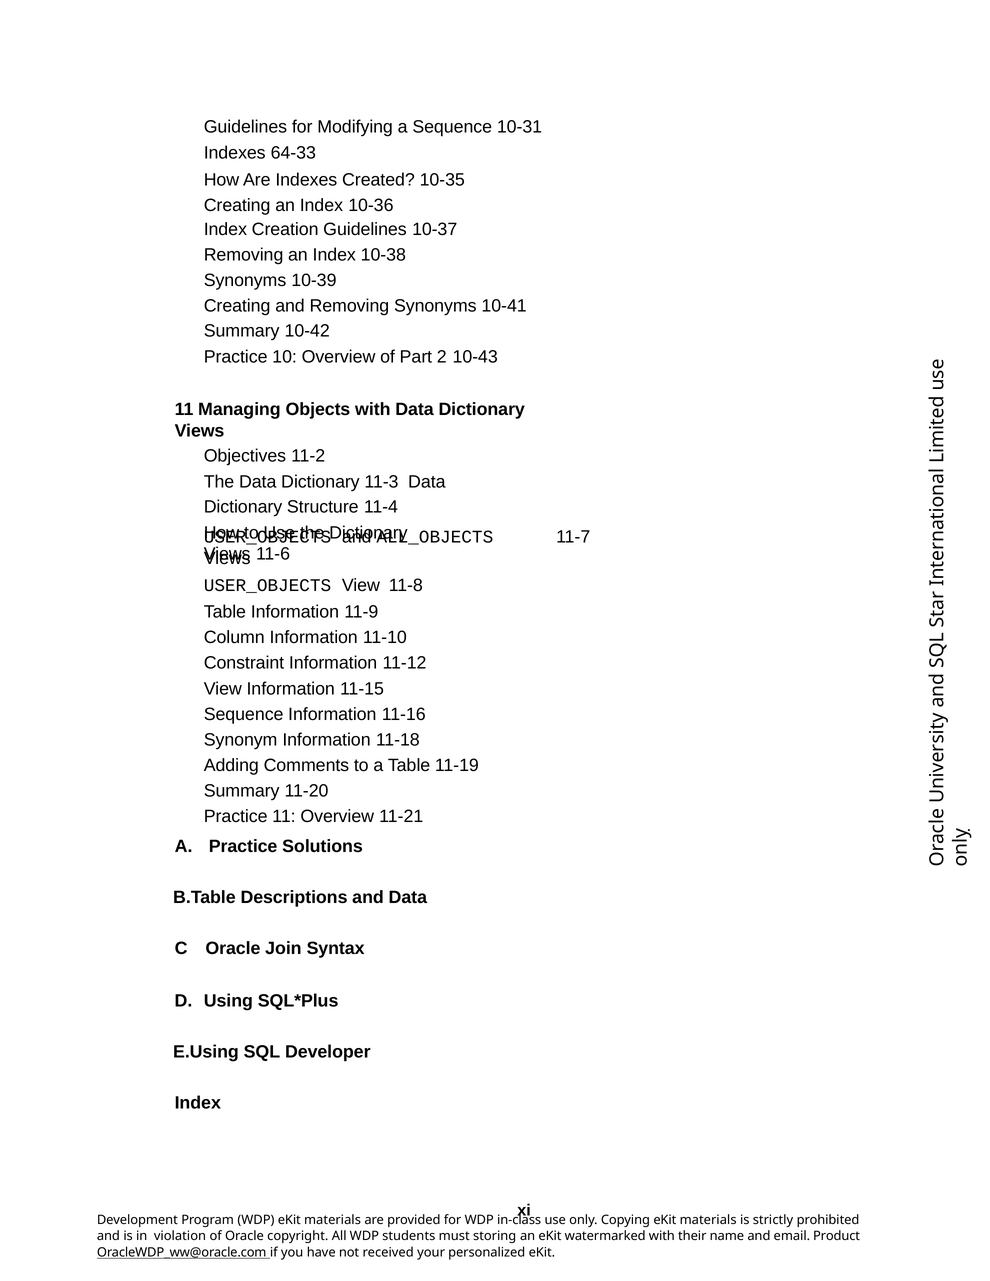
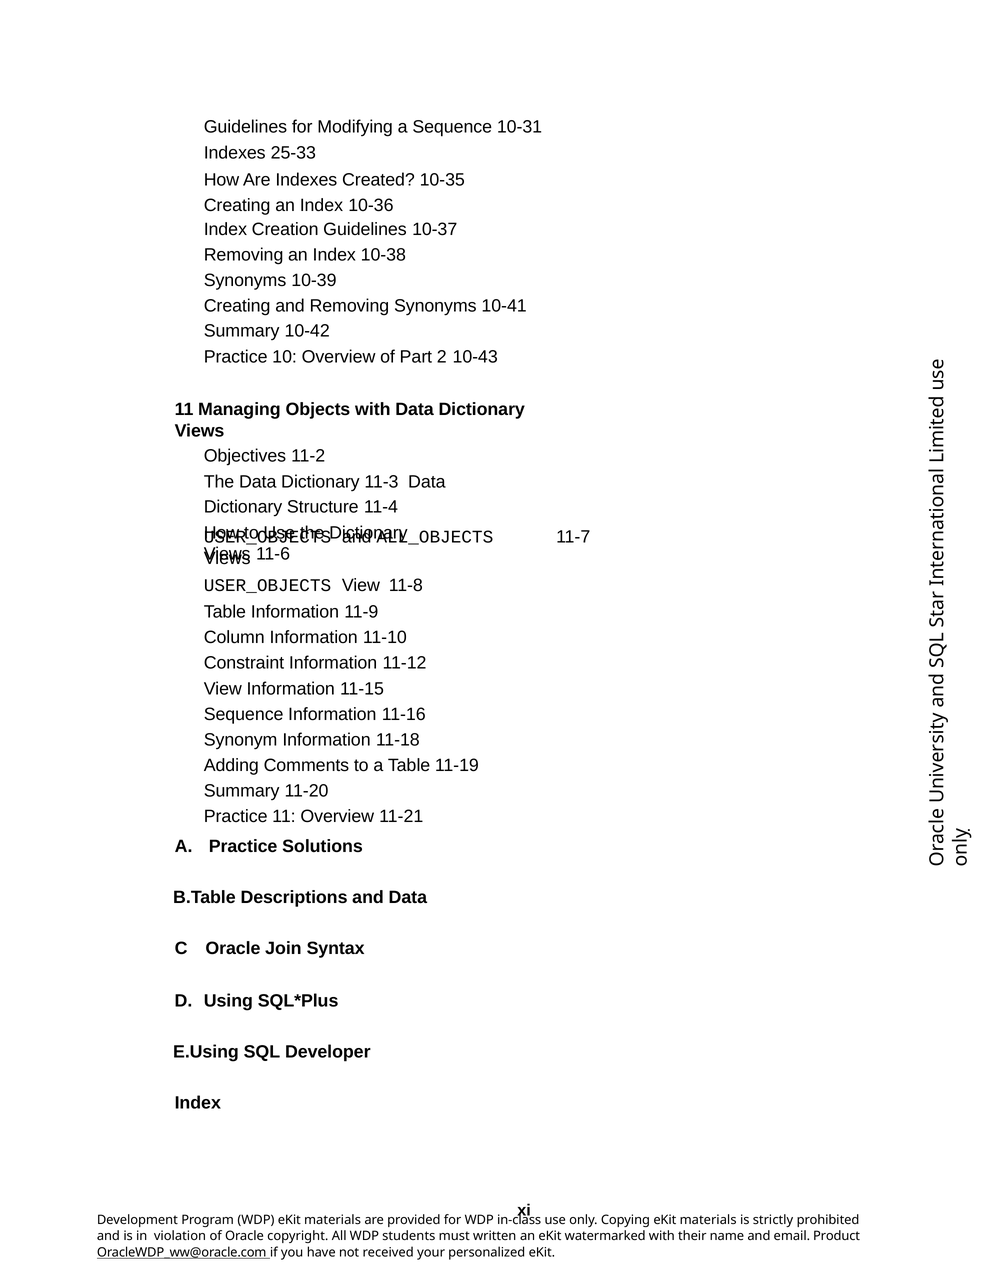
64-33: 64-33 -> 25-33 (293, 153)
storing: storing -> written (495, 1236)
